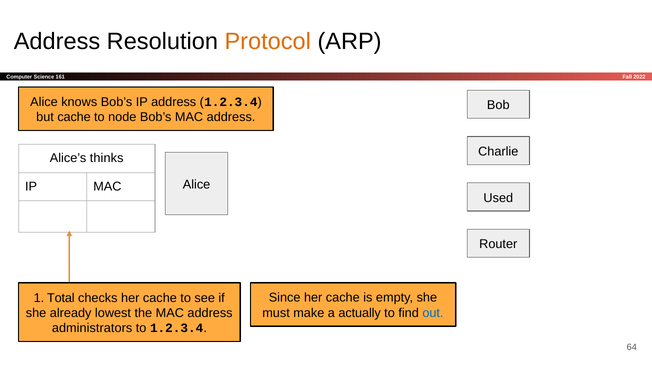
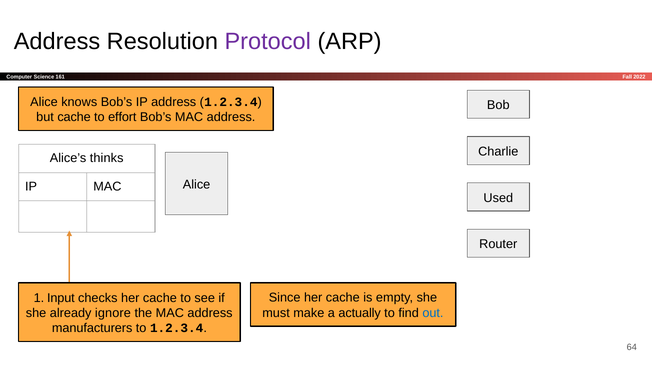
Protocol colour: orange -> purple (268, 42)
node: node -> effort (122, 117)
Total: Total -> Input (61, 298)
lowest: lowest -> ignore (113, 313)
administrators: administrators -> manufacturers (92, 328)
